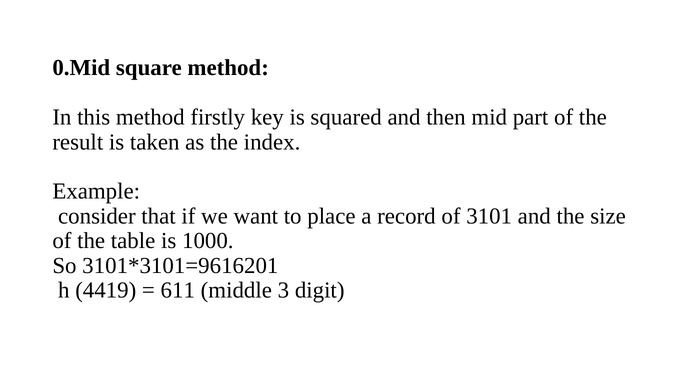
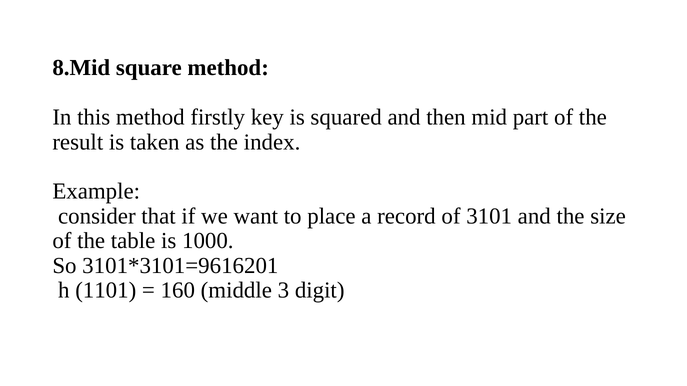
0.Mid: 0.Mid -> 8.Mid (81, 68)
4419: 4419 -> 1101 (106, 291)
611: 611 -> 160 (178, 291)
